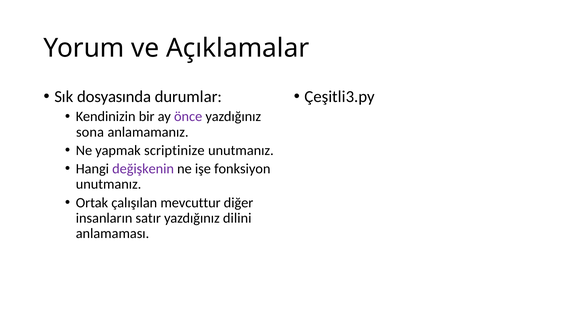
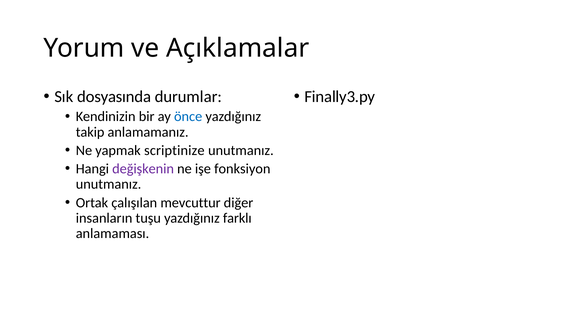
Çeşitli3.py: Çeşitli3.py -> Finally3.py (340, 97)
önce colour: purple -> blue (188, 116)
sona: sona -> takip (90, 132)
satır: satır -> tuşu (148, 218)
dilini: dilini -> farklı (237, 218)
